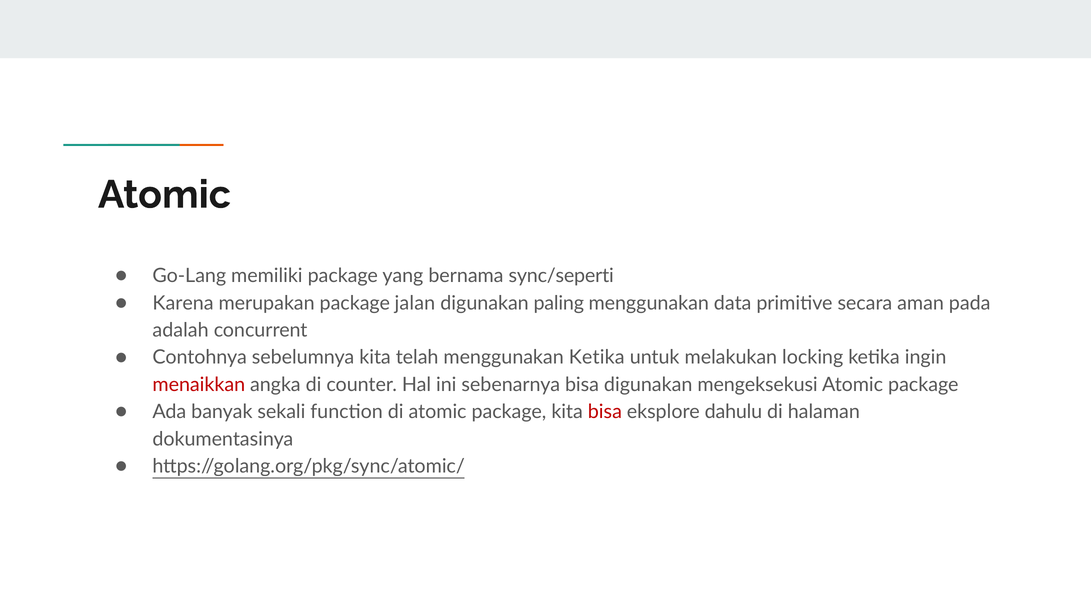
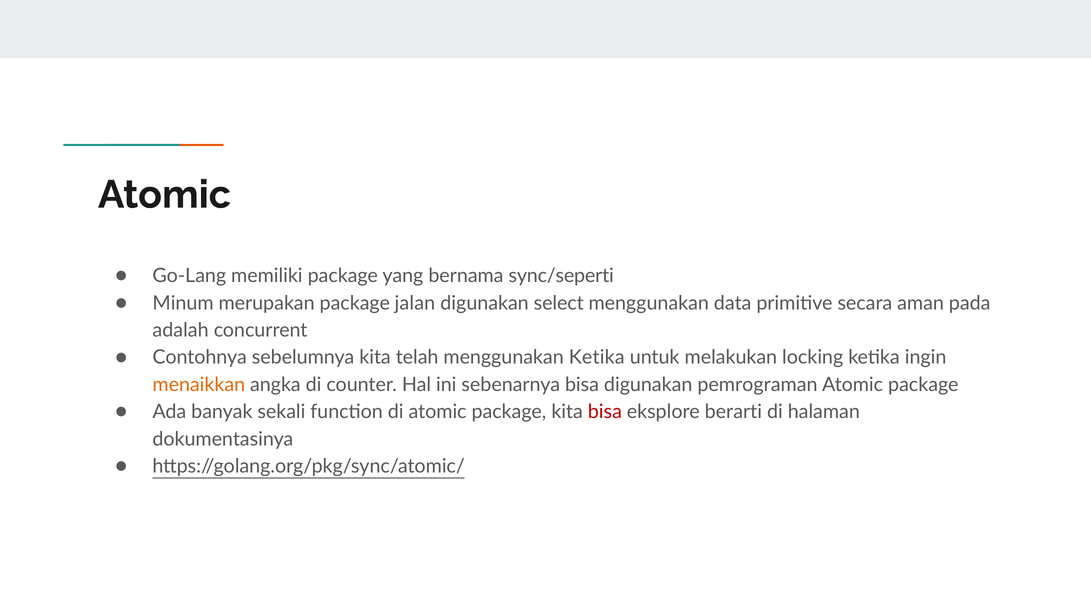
Karena: Karena -> Minum (183, 303)
paling: paling -> select (559, 303)
menaikkan colour: red -> orange (199, 384)
mengeksekusi: mengeksekusi -> pemrograman (758, 384)
dahulu: dahulu -> berarti (733, 412)
